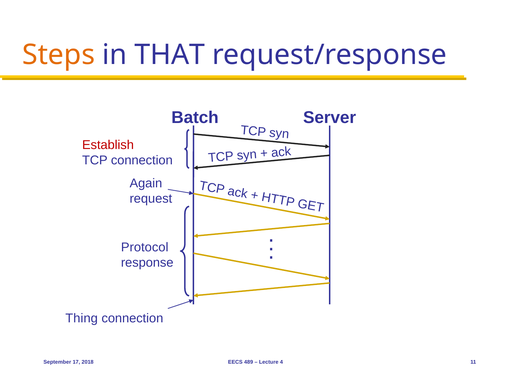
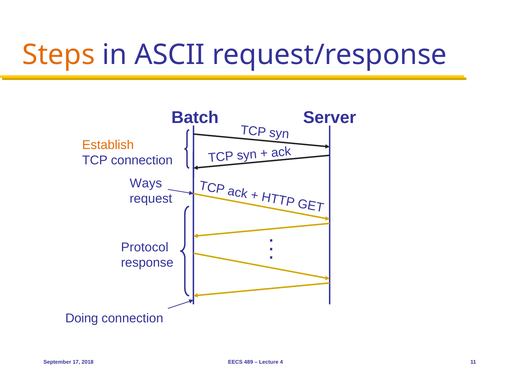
THAT: THAT -> ASCII (170, 55)
Establish colour: red -> orange (108, 145)
Again: Again -> Ways (146, 183)
Thing: Thing -> Doing (82, 318)
